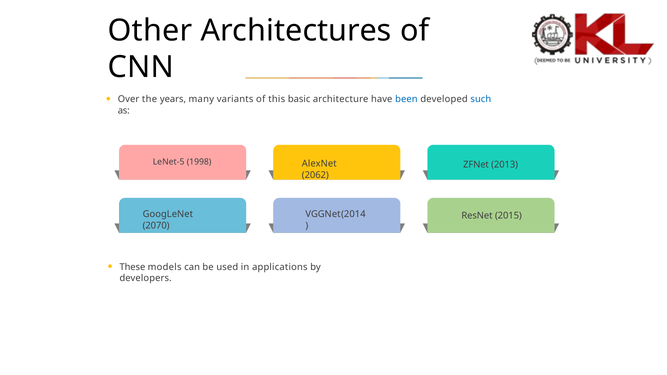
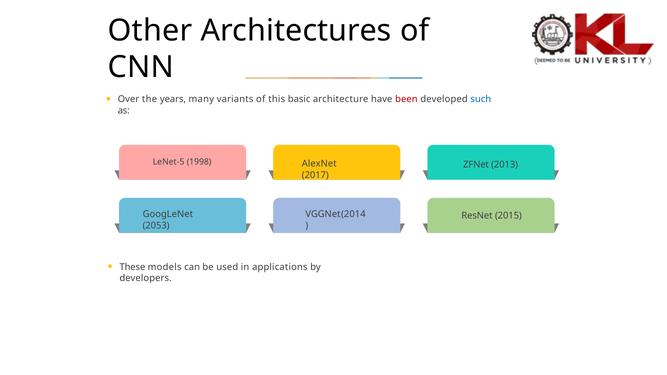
been colour: blue -> red (406, 99)
2062: 2062 -> 2017 (315, 175)
2070: 2070 -> 2053 (156, 226)
